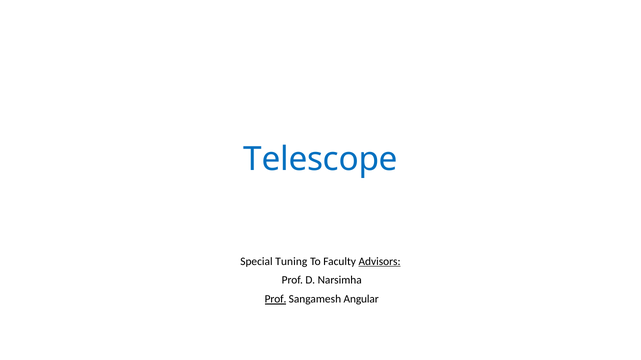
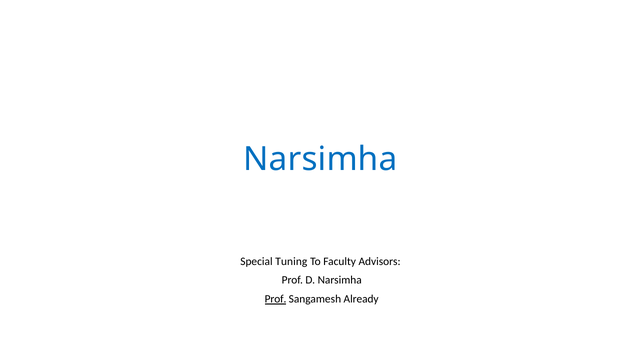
Telescope: Telescope -> Narsimha (320, 160)
Advisors underline: present -> none (380, 262)
Angular: Angular -> Already (361, 300)
